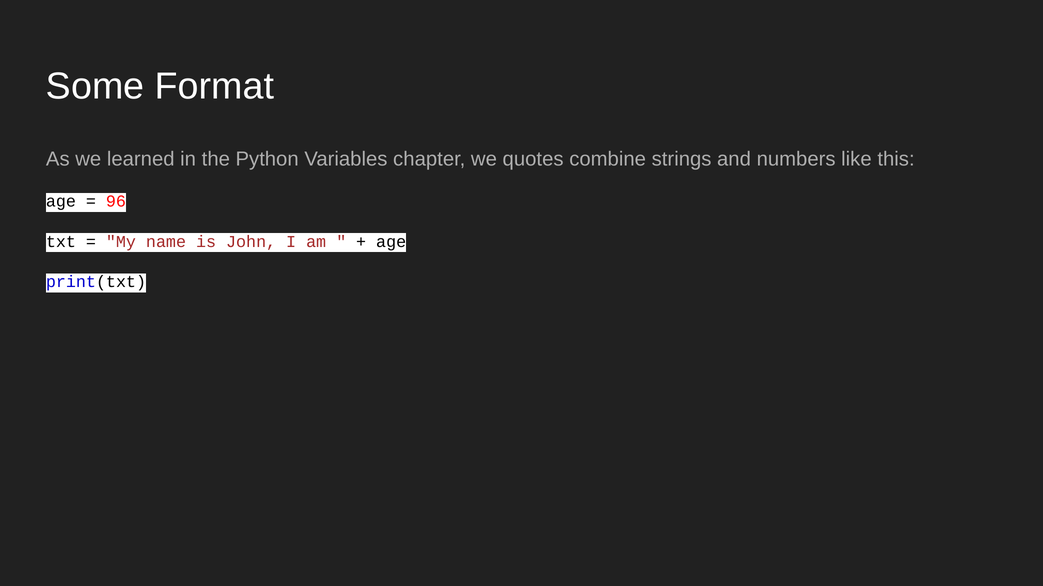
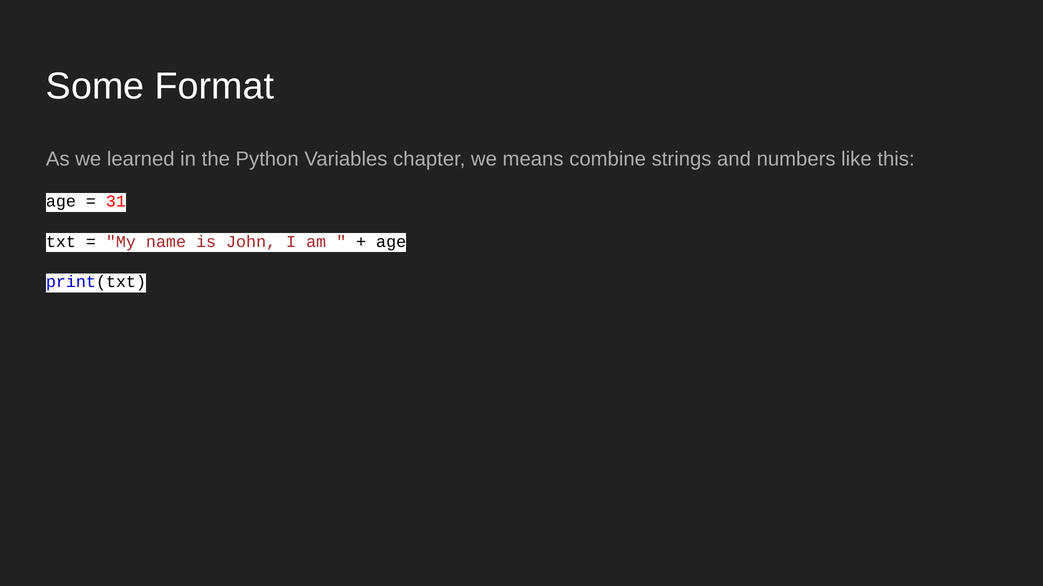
quotes: quotes -> means (533, 159)
96: 96 -> 31 (116, 201)
